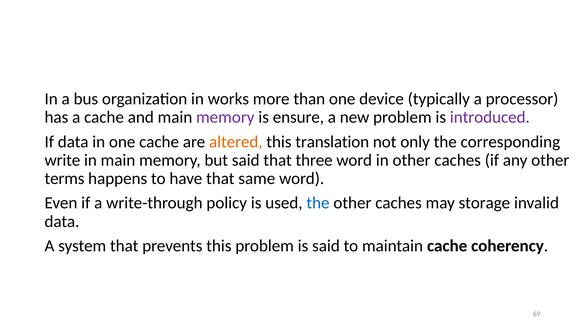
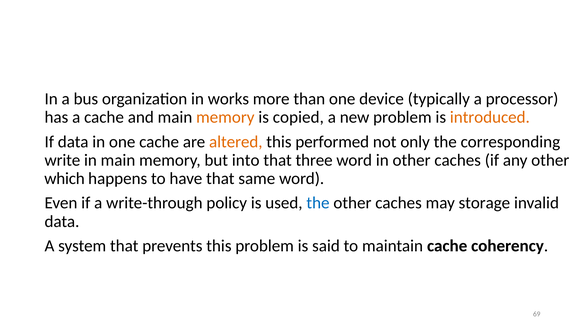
memory colour: purple -> orange (225, 117)
ensure: ensure -> copied (298, 117)
introduced colour: purple -> orange (490, 117)
translation: translation -> performed (332, 142)
but said: said -> into (246, 160)
terms: terms -> which (65, 179)
